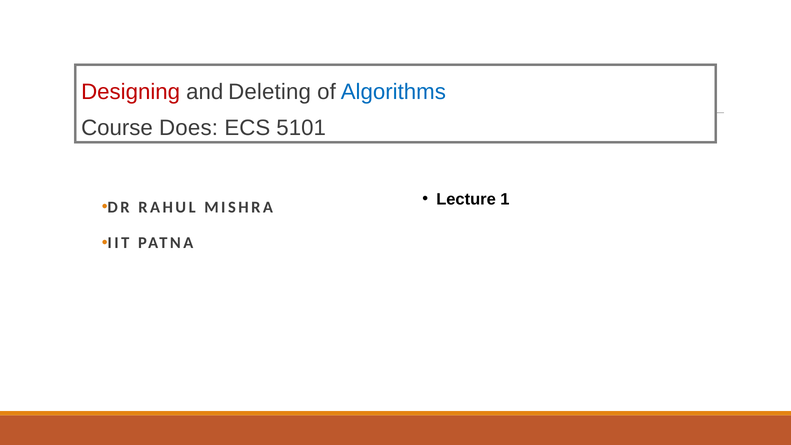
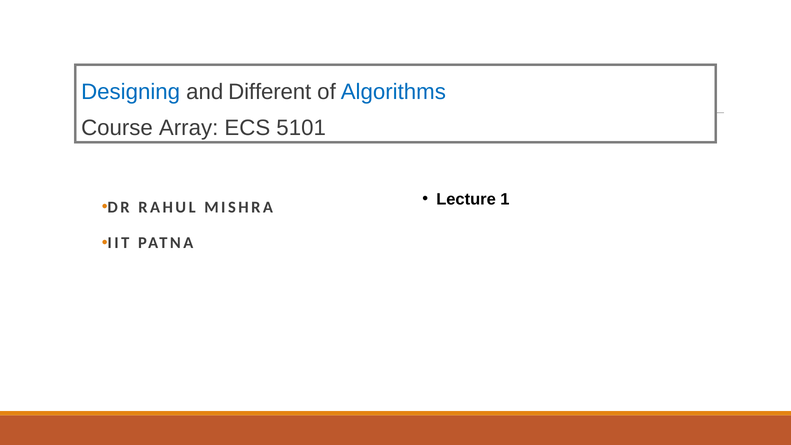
Designing colour: red -> blue (131, 92)
Deleting: Deleting -> Different (270, 92)
Does: Does -> Array (189, 128)
